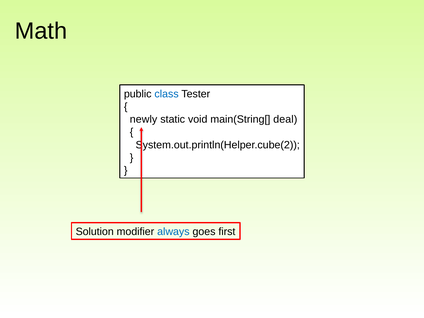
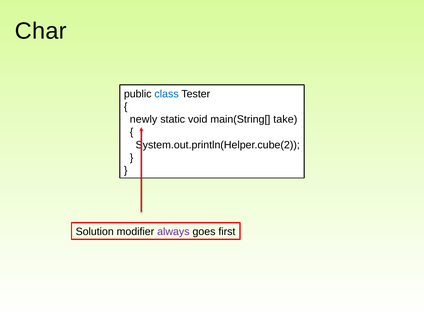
Math: Math -> Char (41, 31)
deal: deal -> take (285, 119)
always colour: blue -> purple (173, 232)
